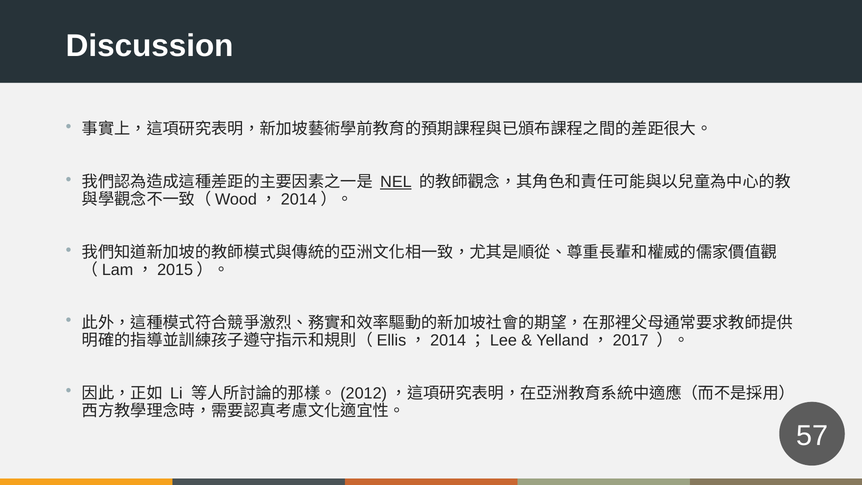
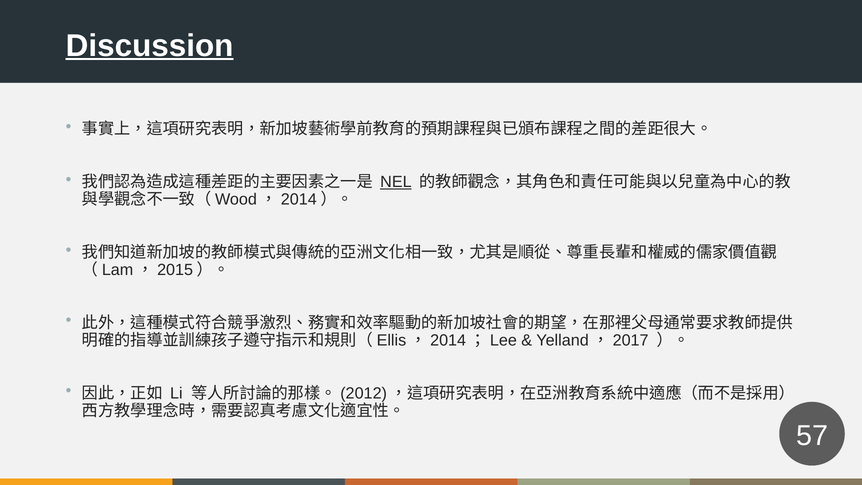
Discussion underline: none -> present (150, 46)
